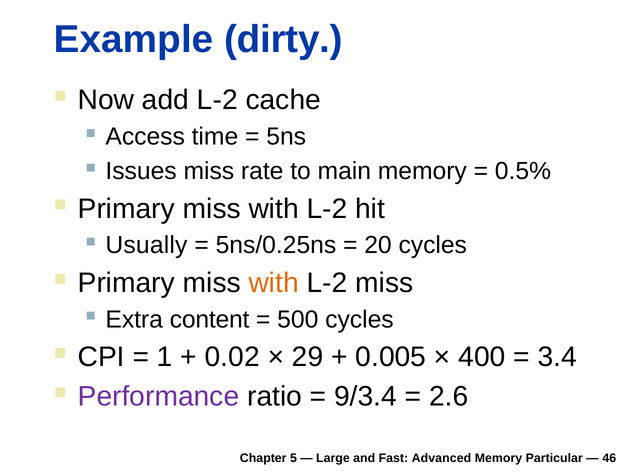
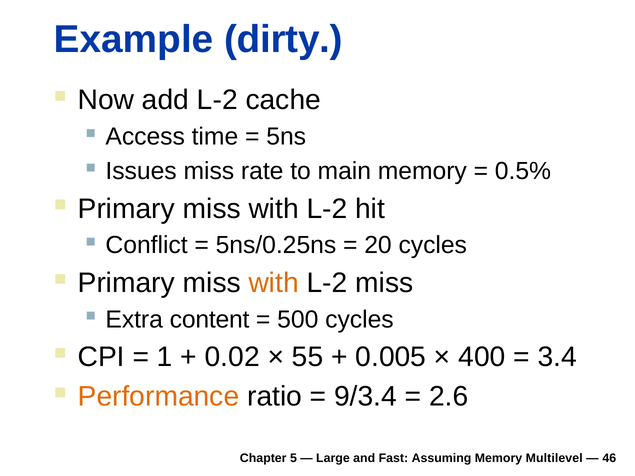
Usually: Usually -> Conflict (147, 245)
29: 29 -> 55 (308, 357)
Performance colour: purple -> orange (158, 397)
Advanced: Advanced -> Assuming (441, 458)
Particular: Particular -> Multilevel (554, 458)
